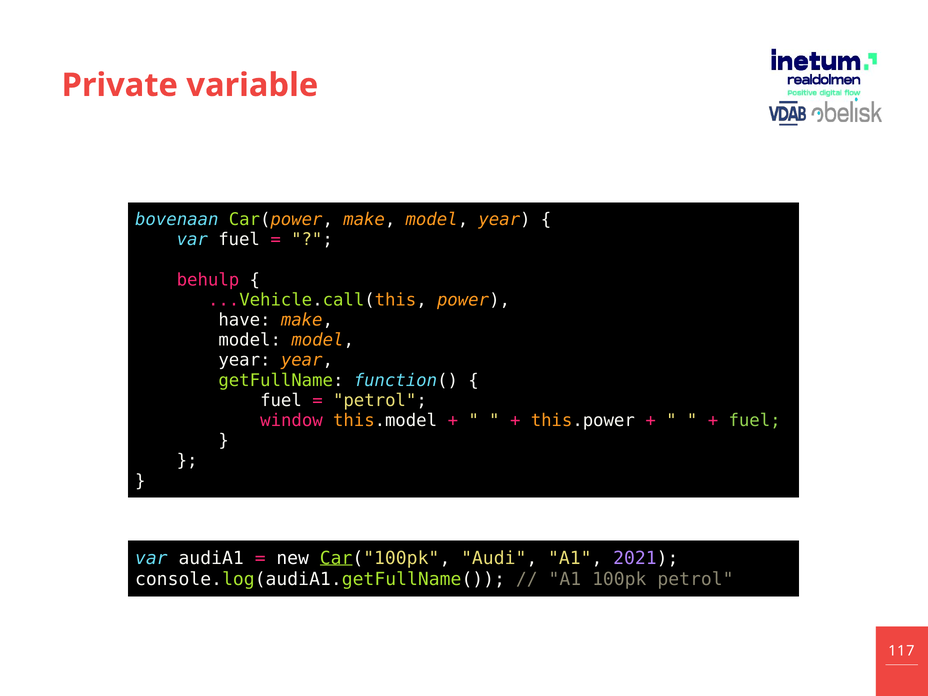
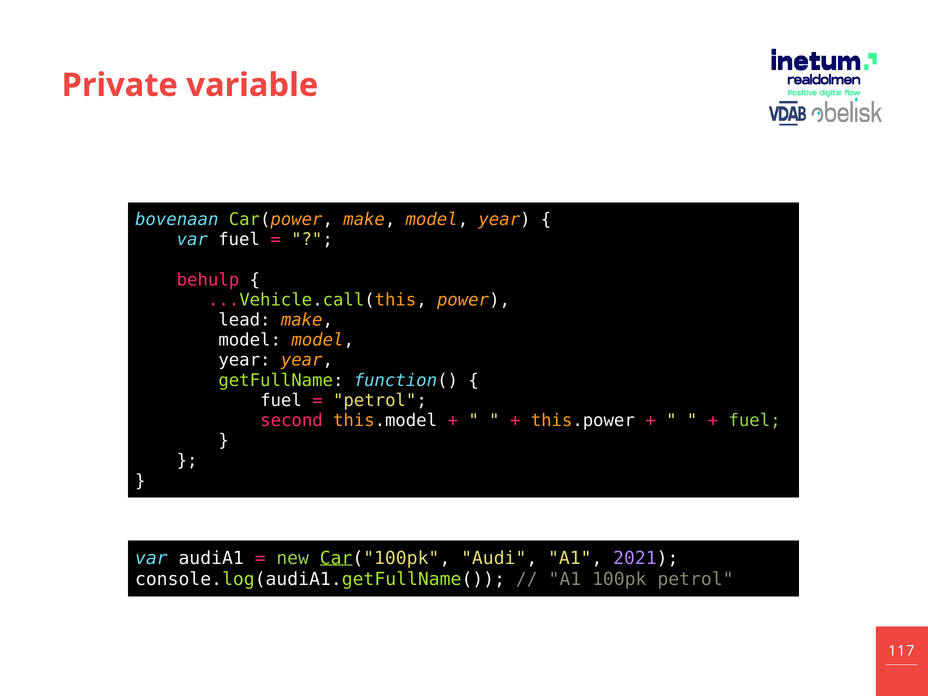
have: have -> lead (244, 320)
window: window -> second (291, 421)
new colour: white -> light green (293, 558)
